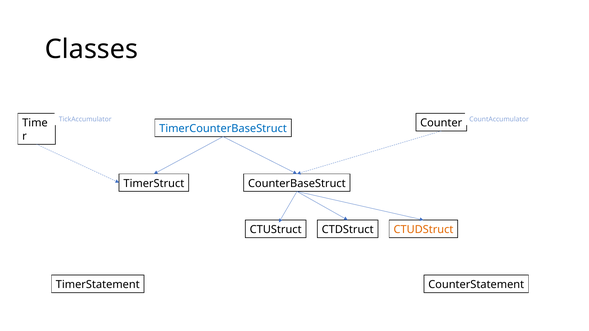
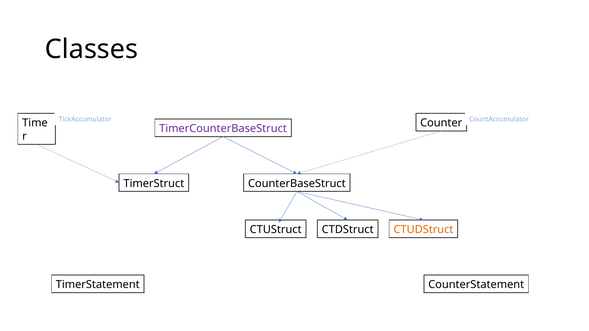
TimerCounterBaseStruct colour: blue -> purple (223, 129)
